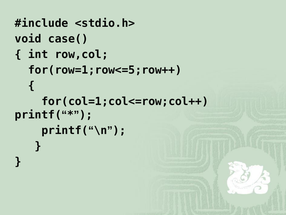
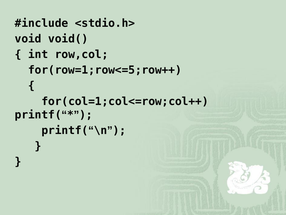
case(: case( -> void( (68, 39)
